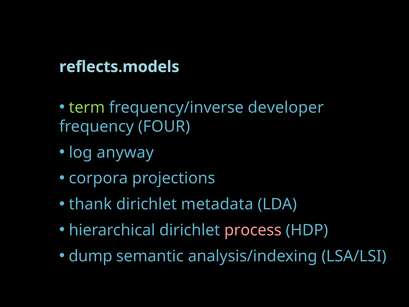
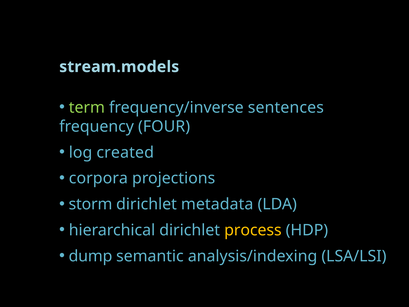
reflects.models: reflects.models -> stream.models (119, 67)
developer: developer -> sentences (286, 107)
anyway: anyway -> created (125, 152)
thank: thank -> storm (90, 204)
process colour: pink -> yellow (253, 230)
